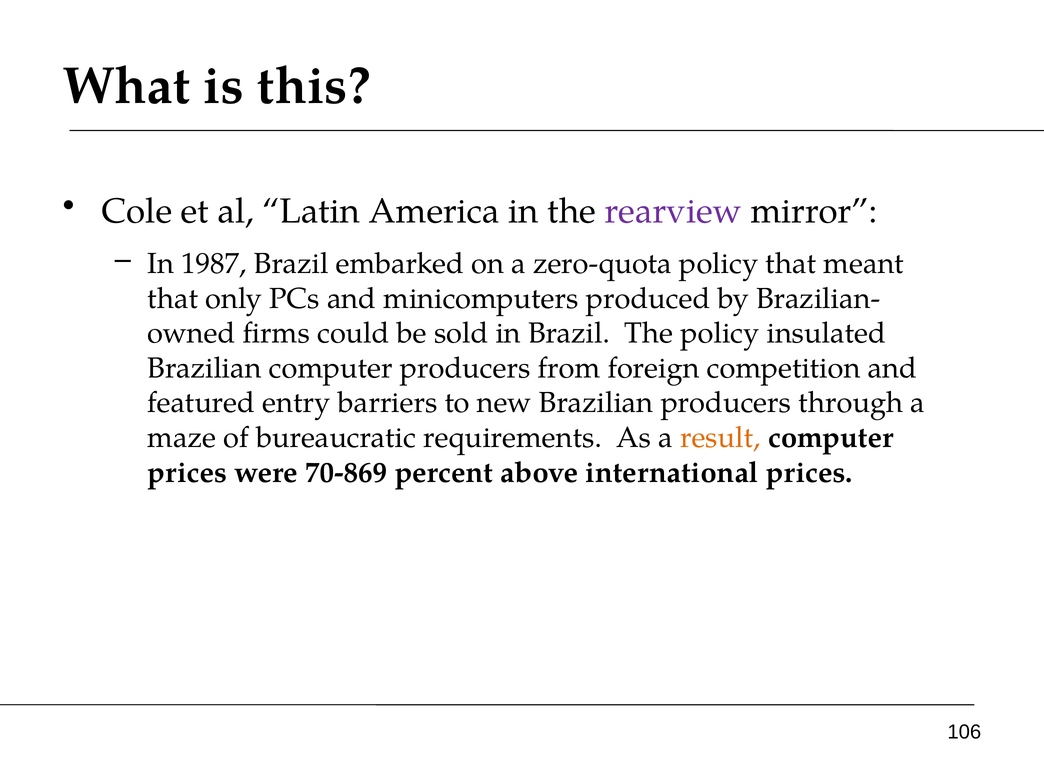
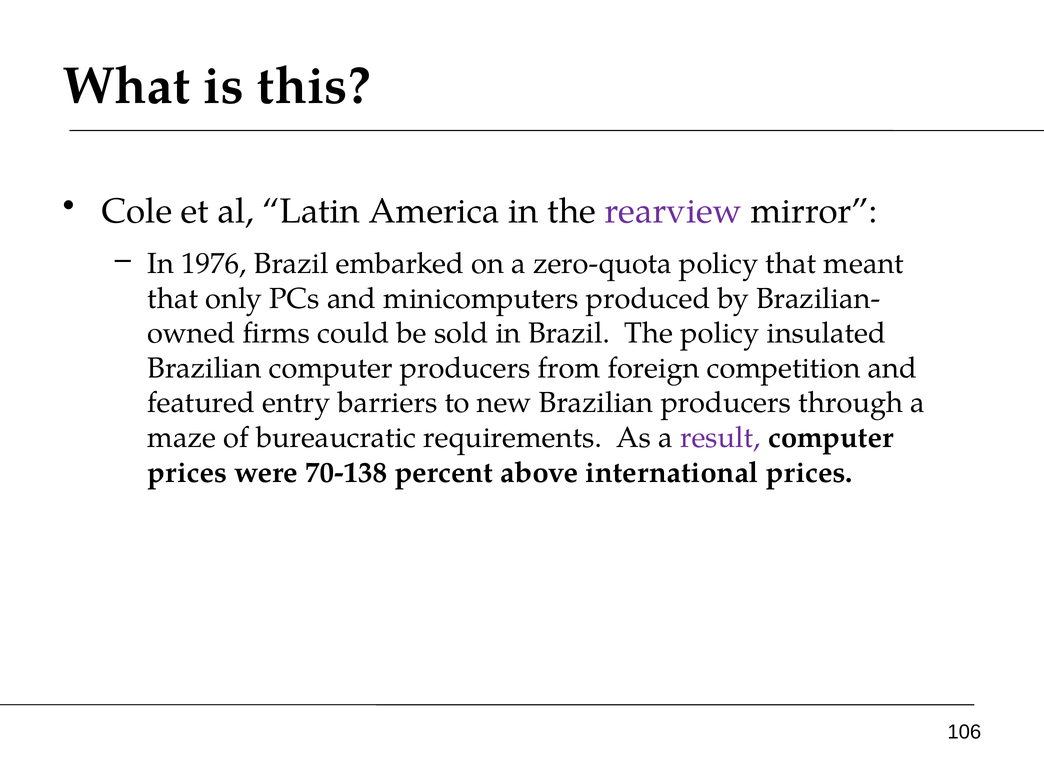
1987: 1987 -> 1976 (214, 264)
result colour: orange -> purple (720, 438)
70-869: 70-869 -> 70-138 (346, 473)
